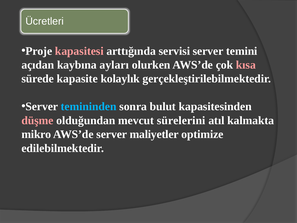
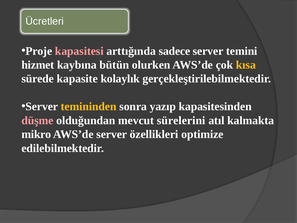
servisi: servisi -> sadece (174, 51)
açıdan: açıdan -> hizmet (38, 65)
ayları: ayları -> bütün (114, 65)
kısa colour: pink -> yellow (246, 65)
temininden colour: light blue -> yellow (89, 106)
bulut: bulut -> yazıp (163, 106)
maliyetler: maliyetler -> özellikleri (154, 134)
